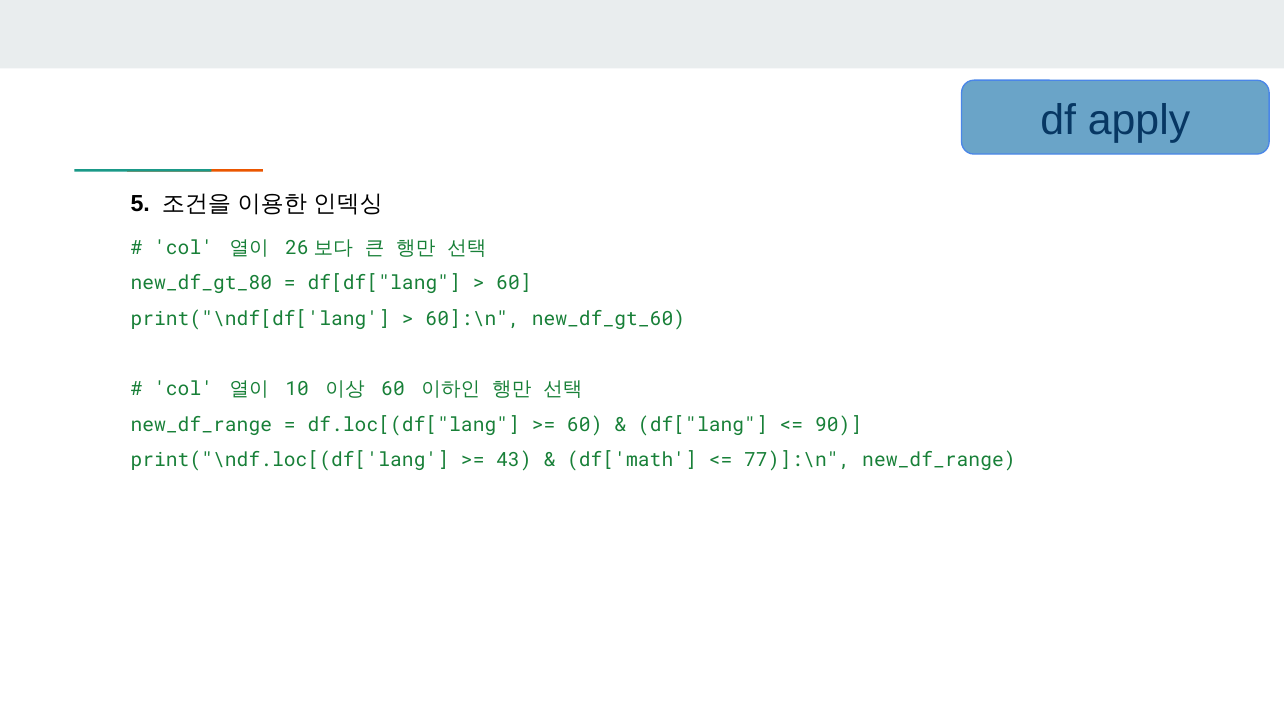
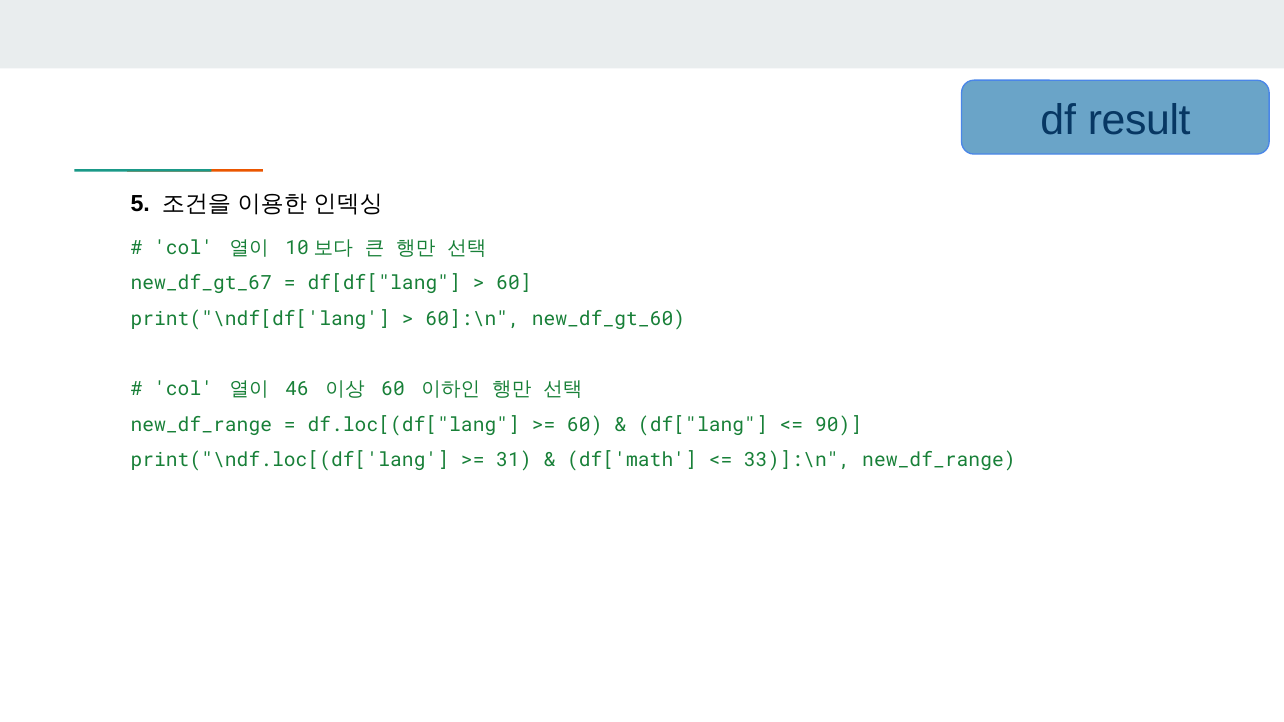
apply: apply -> result (1139, 120)
26: 26 -> 10 (297, 248)
new_df_gt_80: new_df_gt_80 -> new_df_gt_67 (201, 283)
10: 10 -> 46 (297, 389)
43: 43 -> 31 (514, 460)
77)]:\n: 77)]:\n -> 33)]:\n (797, 460)
